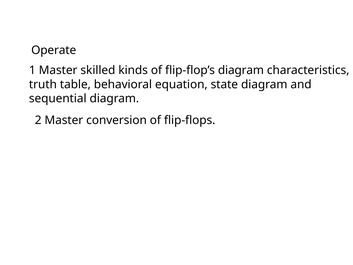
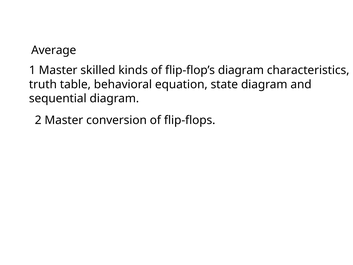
Operate: Operate -> Average (54, 50)
